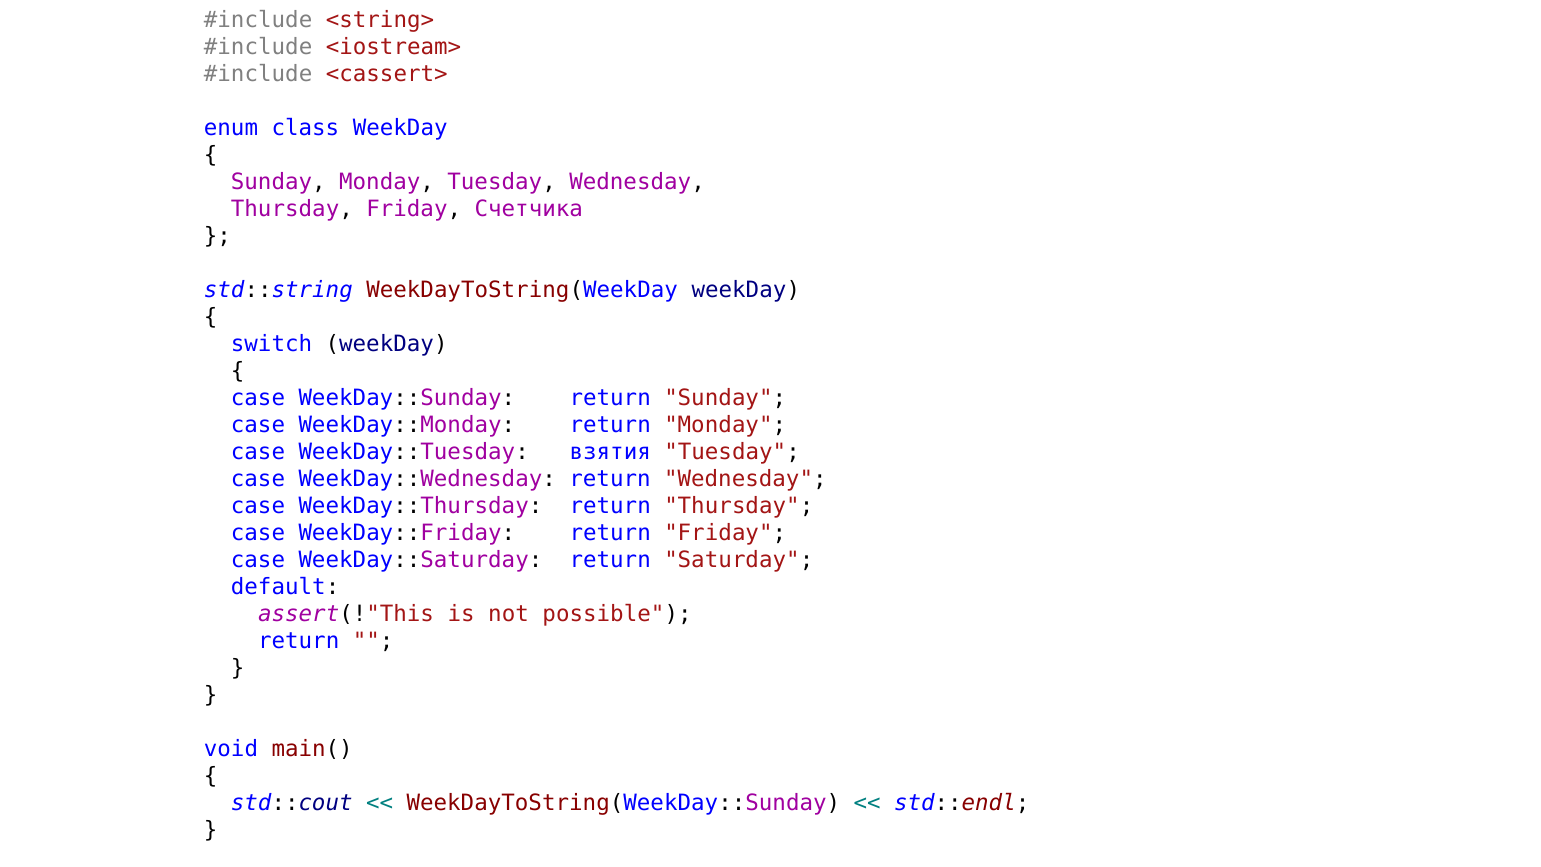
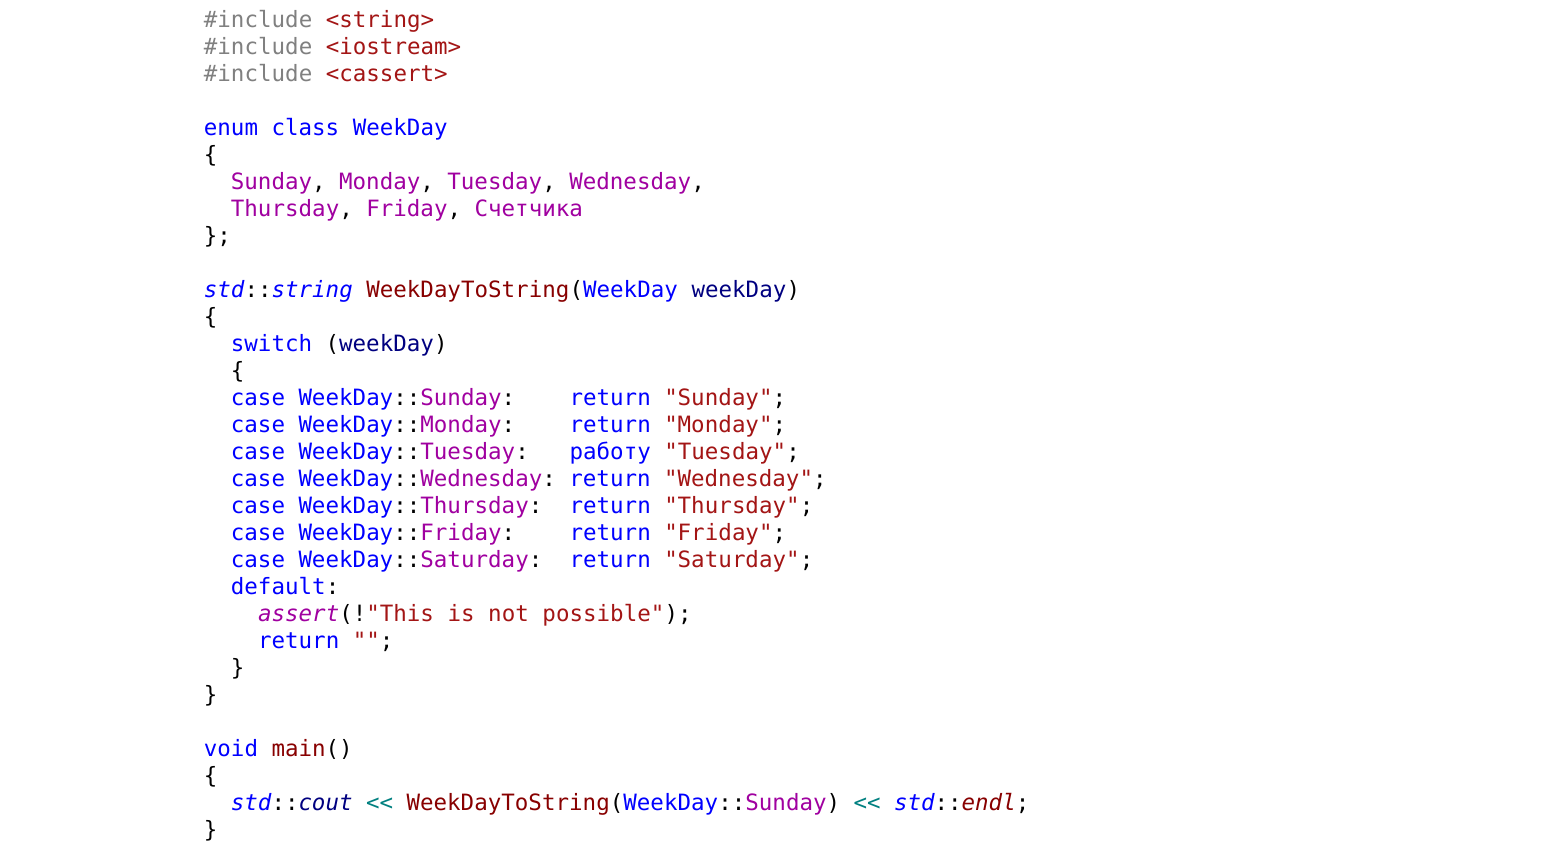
взятия: взятия -> работу (610, 452)
